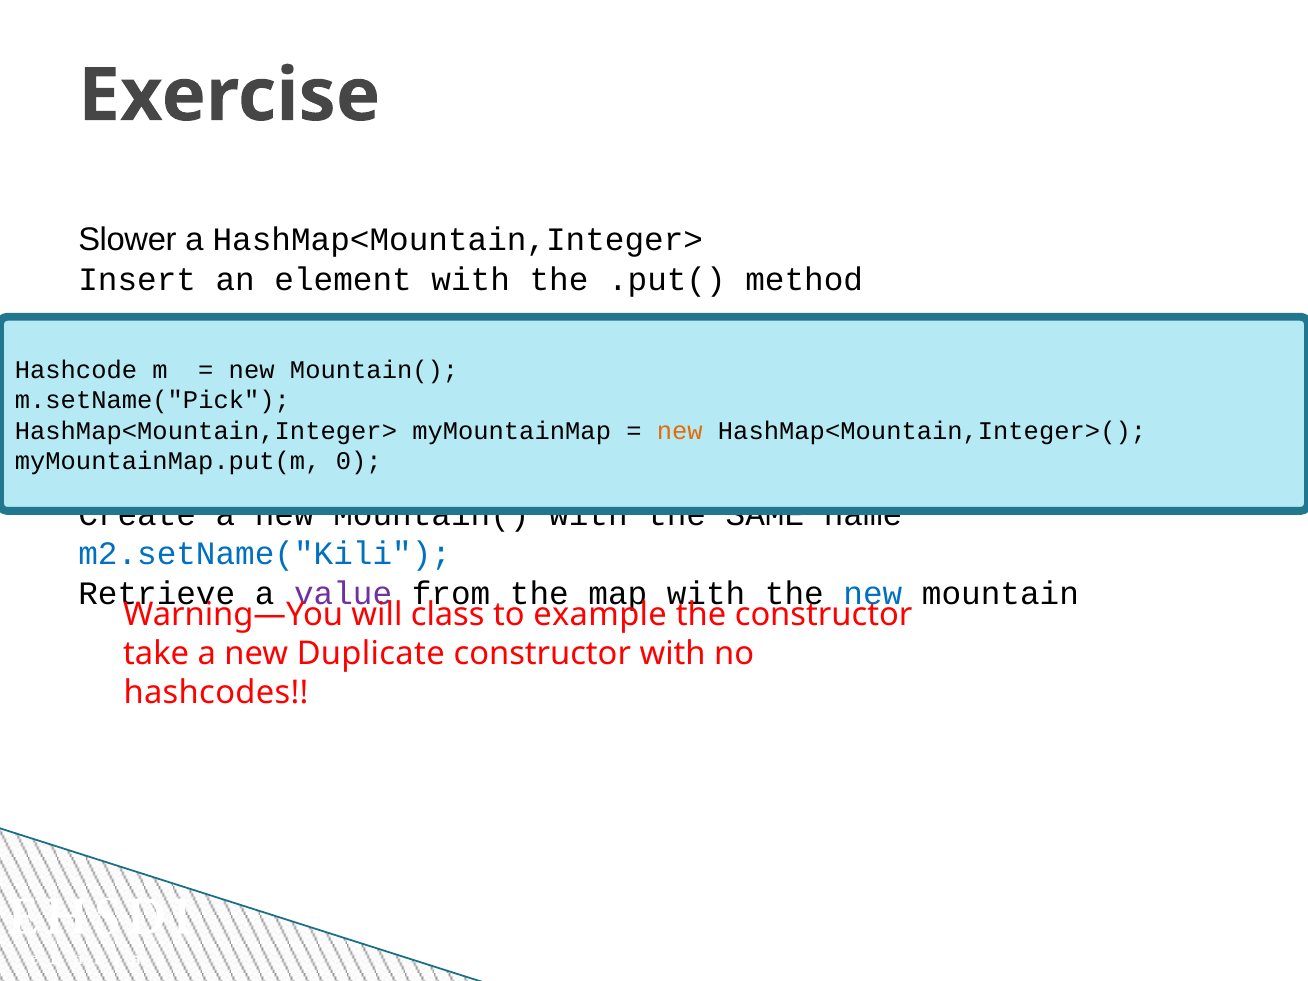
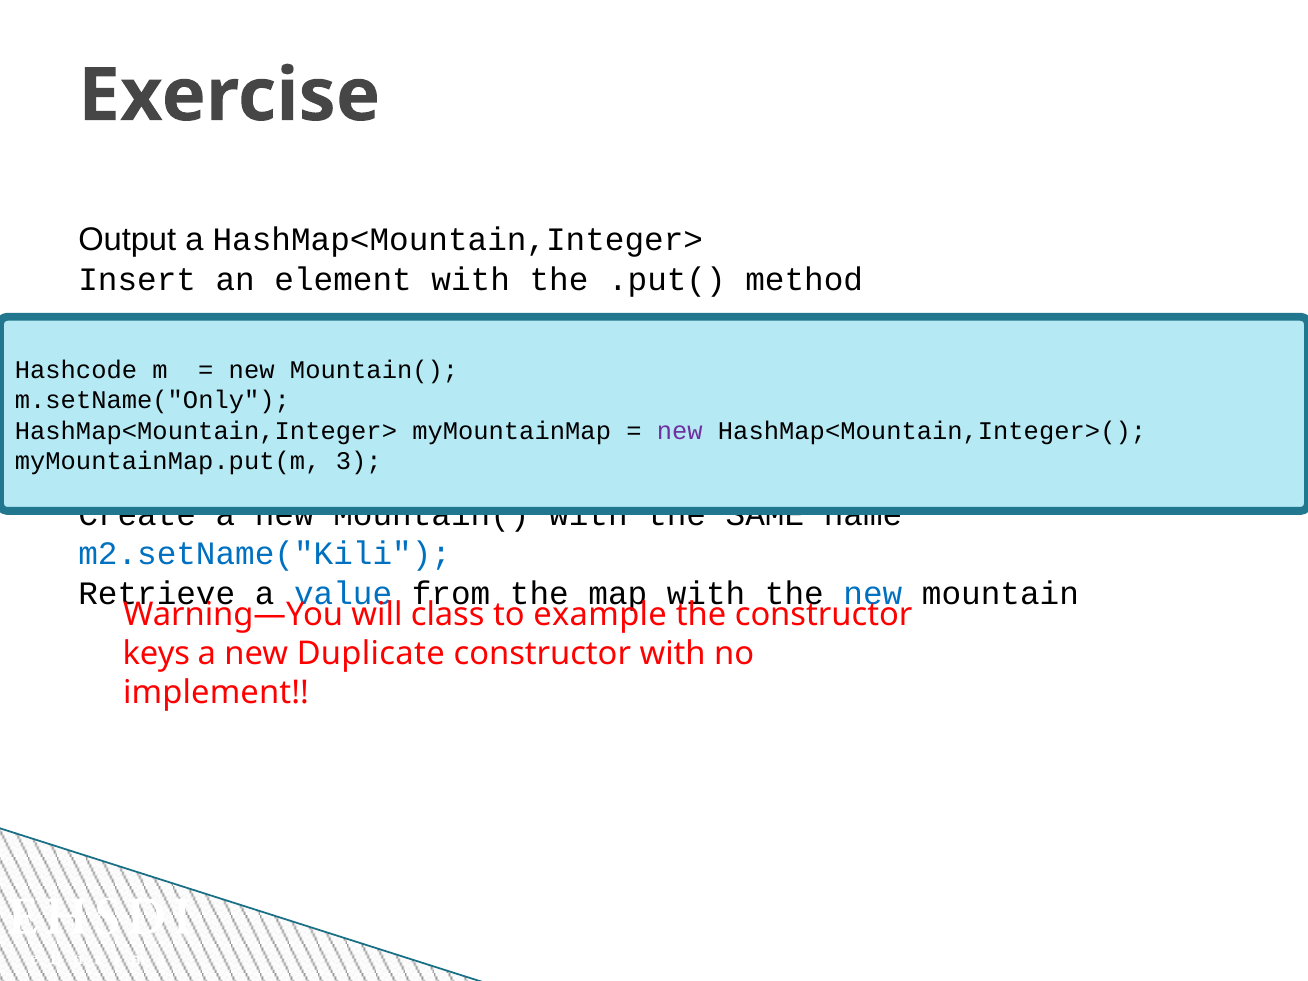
Slower: Slower -> Output (127, 240)
m.setName("Pick: m.setName("Pick -> m.setName("Only (152, 400)
new colour: orange -> purple (680, 431)
0: 0 -> 3 (359, 461)
value colour: purple -> blue (343, 593)
take: take -> keys (156, 654)
hashcodes: hashcodes -> implement (216, 693)
